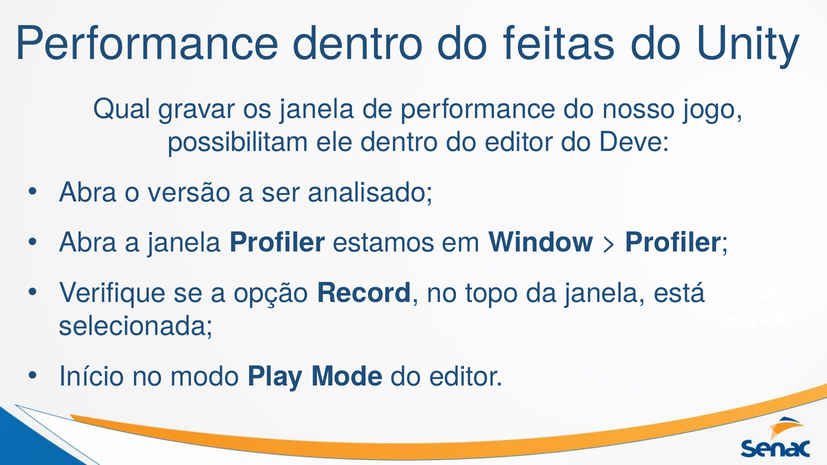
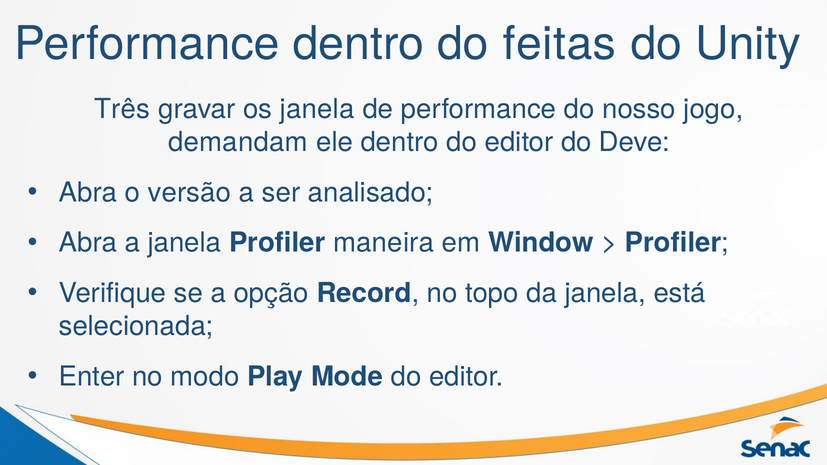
Qual: Qual -> Três (122, 109)
possibilitam: possibilitam -> demandam (238, 142)
estamos: estamos -> maneira (384, 243)
Início: Início -> Enter (92, 377)
